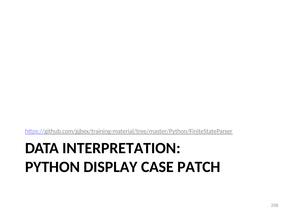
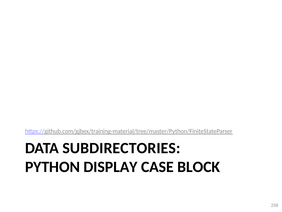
INTERPRETATION: INTERPRETATION -> SUBDIRECTORIES (121, 148)
PATCH: PATCH -> BLOCK (199, 167)
